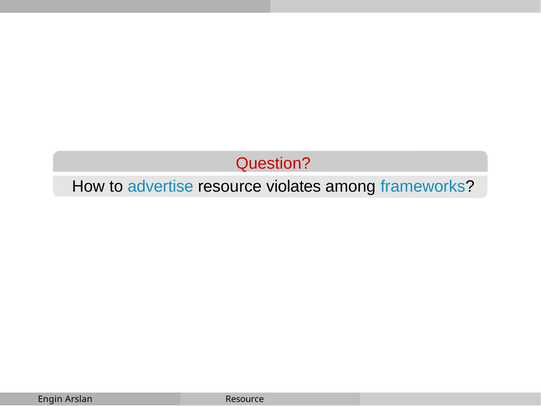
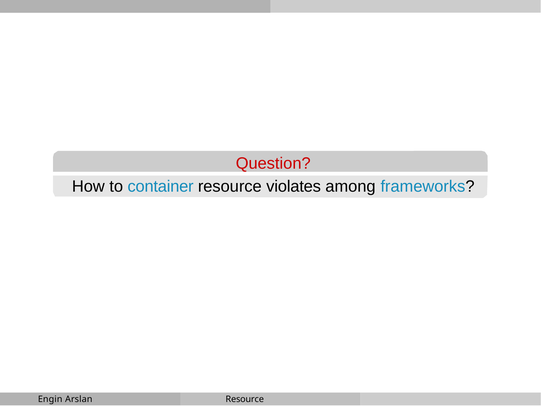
advertise: advertise -> container (161, 187)
